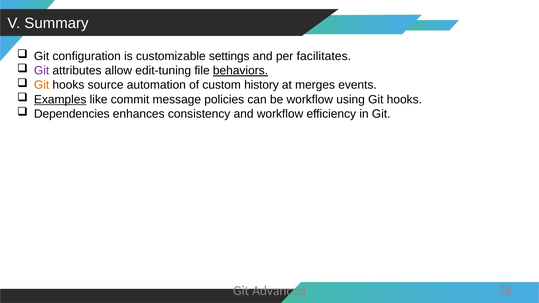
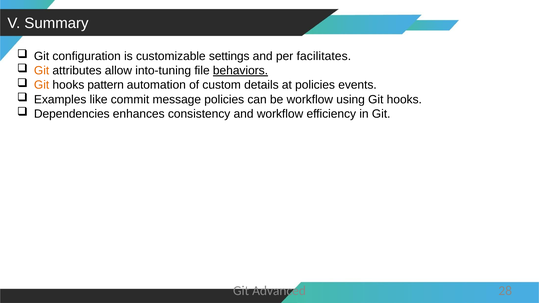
Git colour: purple -> orange (42, 71)
edit-tuning: edit-tuning -> into-tuning (163, 71)
source: source -> pattern (106, 85)
history: history -> details (261, 85)
at merges: merges -> policies (315, 85)
Examples underline: present -> none (60, 99)
